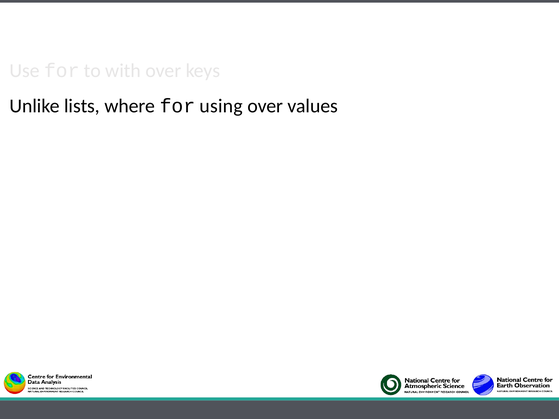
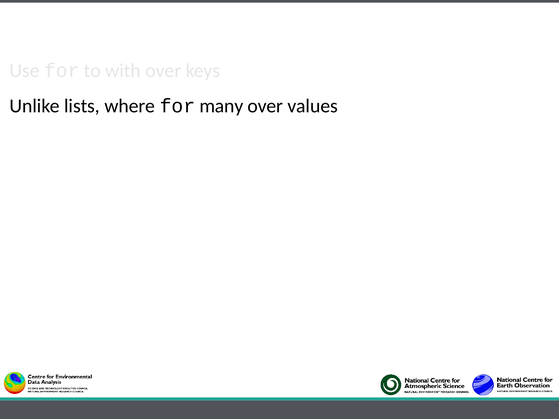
using: using -> many (221, 106)
